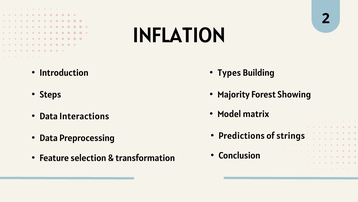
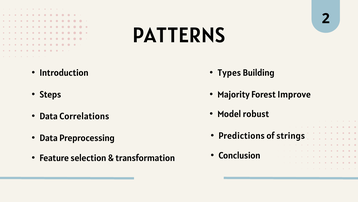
INFLATION: INFLATION -> PATTERNS (179, 35)
Showing: Showing -> Improve (294, 94)
matrix: matrix -> robust (256, 114)
Interactions: Interactions -> Correlations (84, 116)
